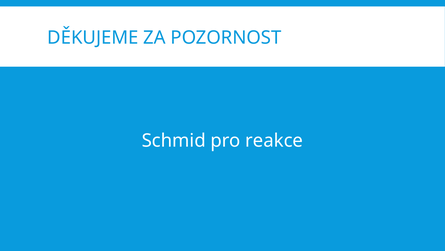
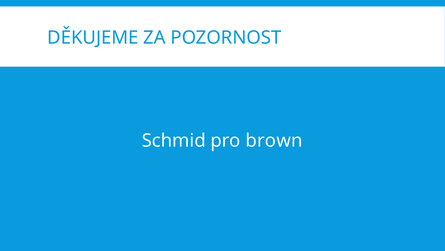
reakce: reakce -> brown (274, 140)
